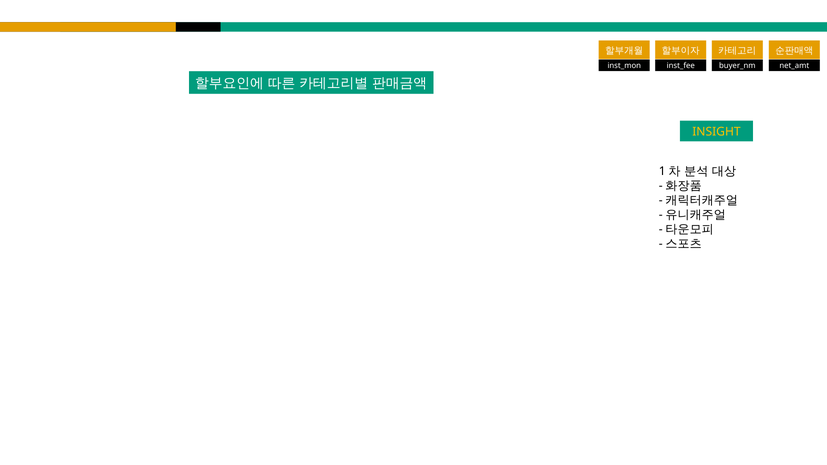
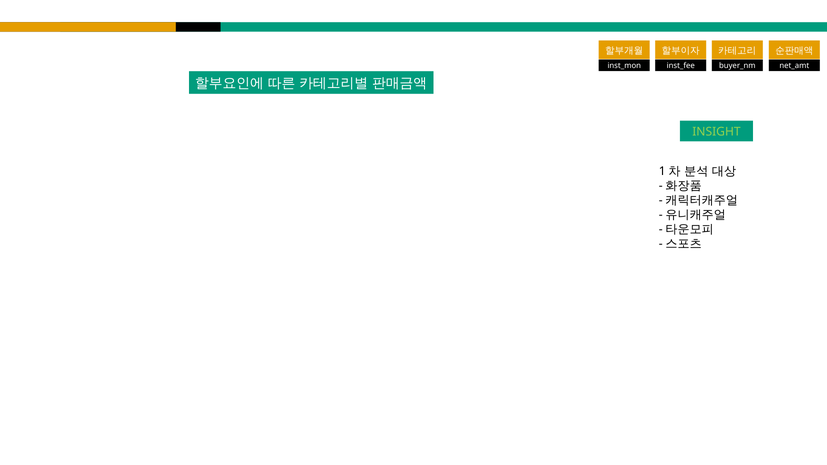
INSIGHT colour: yellow -> light green (716, 132)
